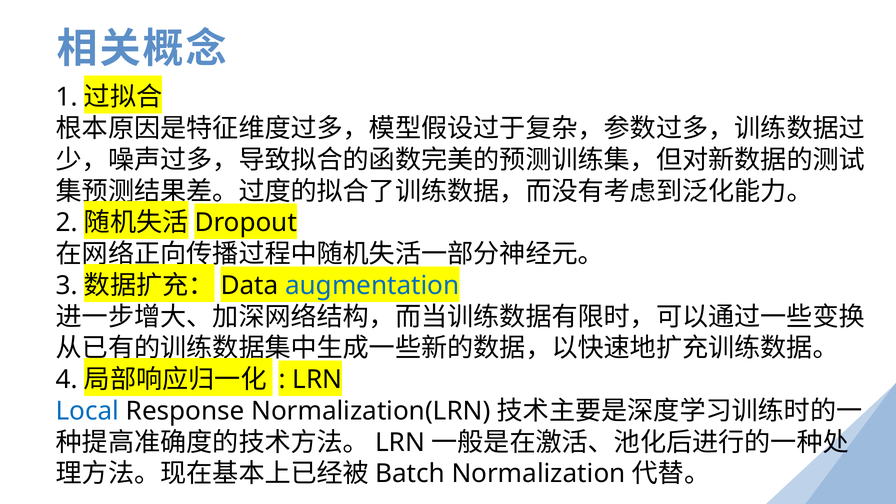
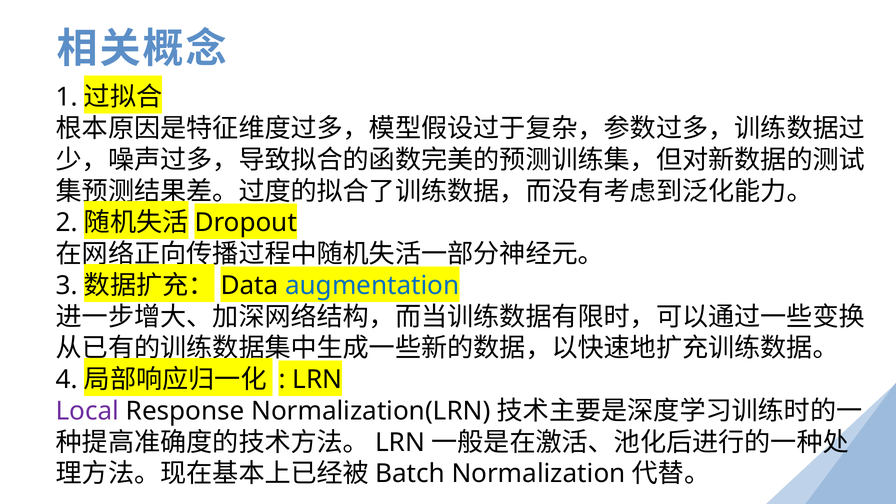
Local colour: blue -> purple (87, 411)
